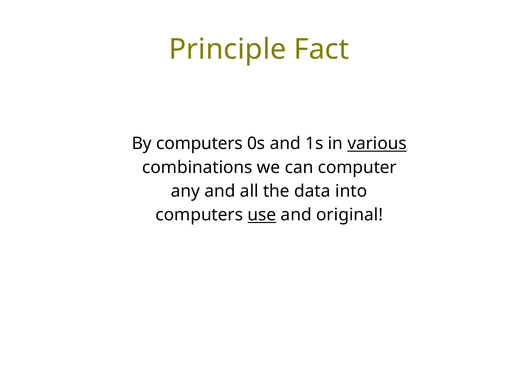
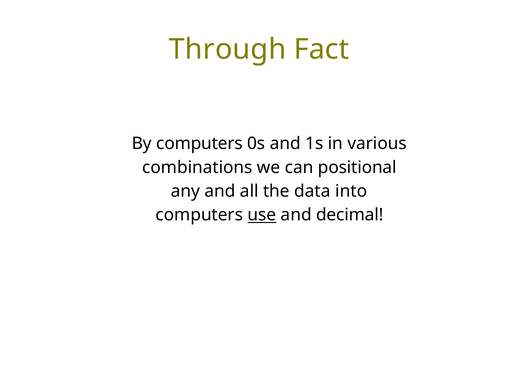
Principle: Principle -> Through (228, 49)
various underline: present -> none (377, 144)
computer: computer -> positional (357, 168)
original: original -> decimal (350, 215)
